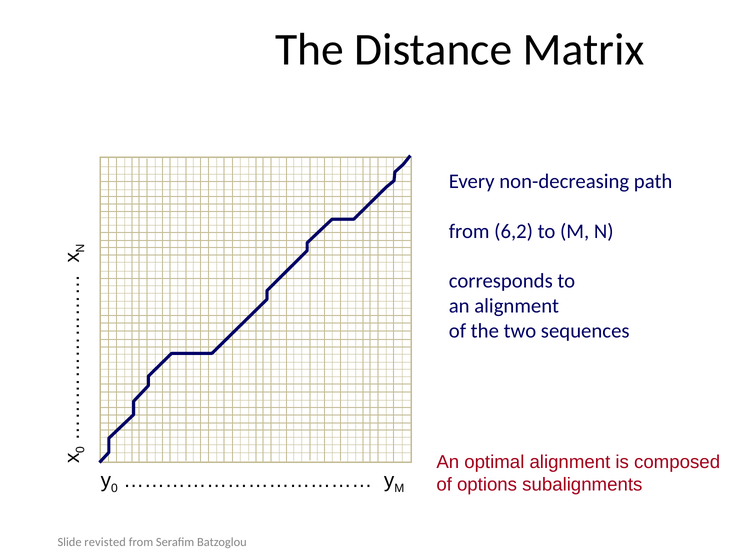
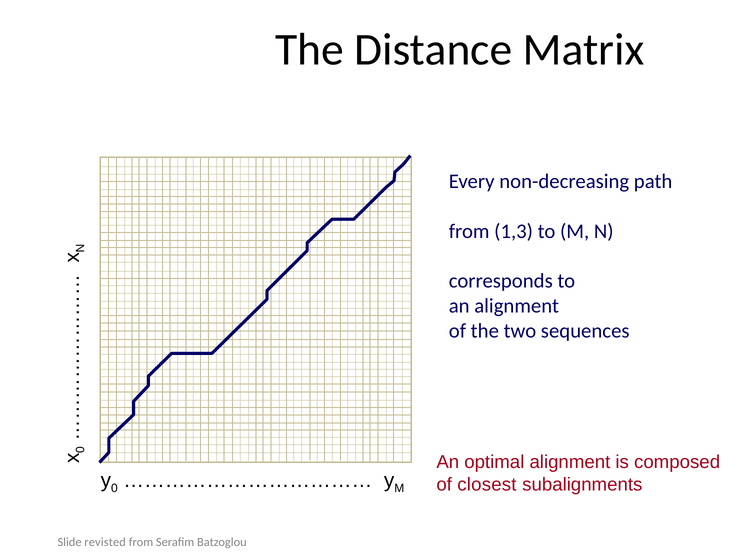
6,2: 6,2 -> 1,3 (514, 231)
options: options -> closest (487, 484)
